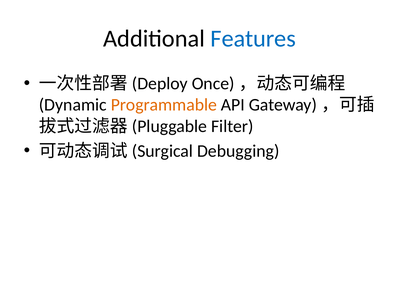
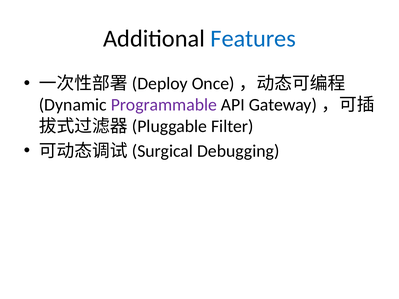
Programmable colour: orange -> purple (164, 105)
